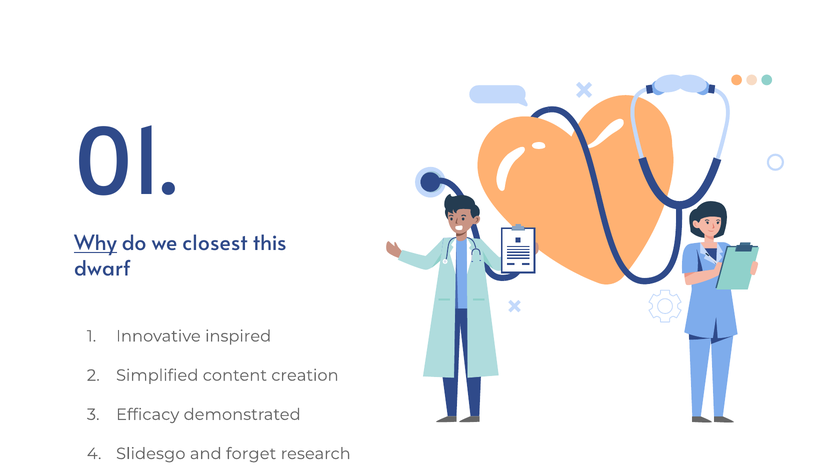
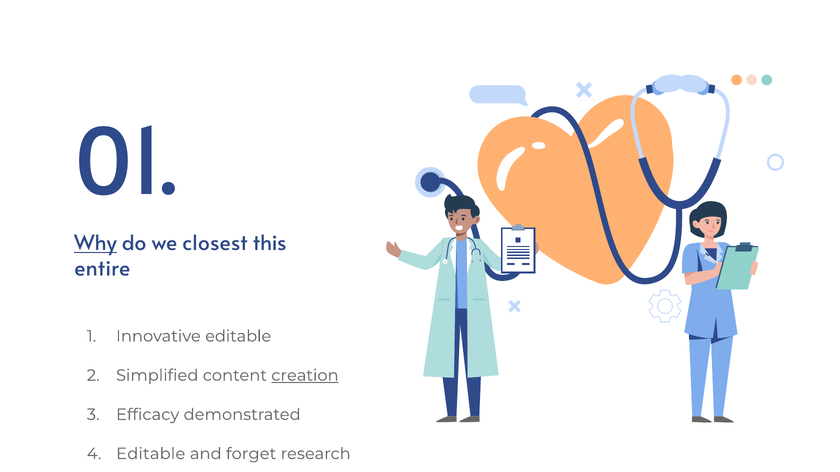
dwarf: dwarf -> entire (102, 269)
Innovative inspired: inspired -> editable (238, 337)
creation underline: none -> present (305, 376)
Slidesgo: Slidesgo -> Editable (151, 454)
